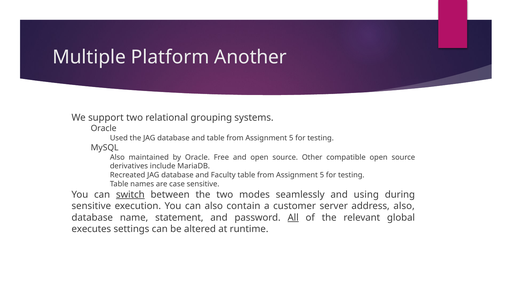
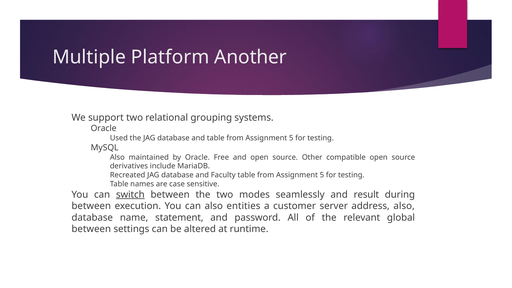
using: using -> result (366, 194)
sensitive: sensitive -> between (91, 206)
contain: contain -> entities (243, 206)
All underline: present -> none (293, 218)
executes: executes -> between (91, 229)
